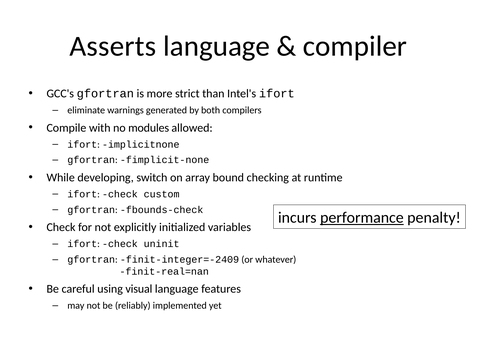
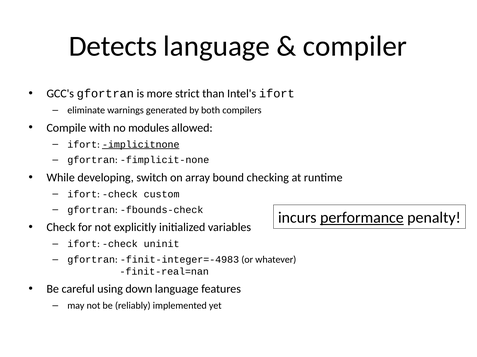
Asserts: Asserts -> Detects (113, 46)
implicitnone underline: none -> present (141, 145)
finit-integer=-2409: finit-integer=-2409 -> finit-integer=-4983 (179, 260)
visual: visual -> down (139, 289)
